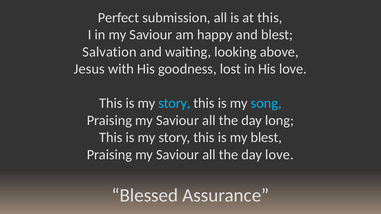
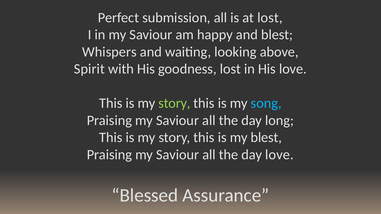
at this: this -> lost (270, 18)
Salvation: Salvation -> Whispers (109, 52)
Jesus: Jesus -> Spirit (89, 69)
story colour: light blue -> light green (174, 103)
